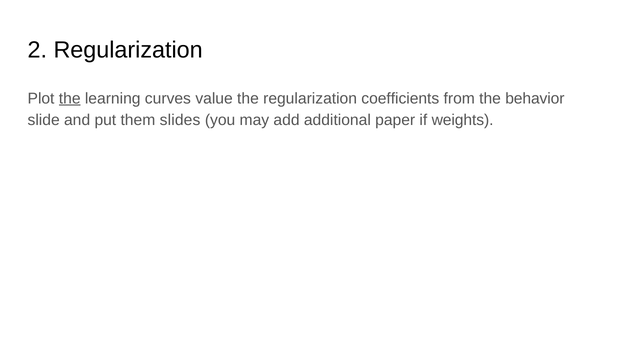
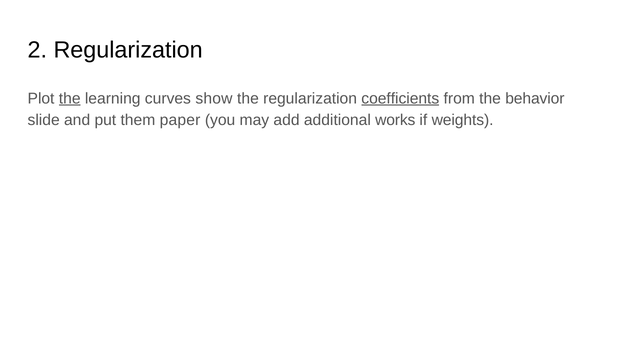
value: value -> show (214, 98)
coefficients underline: none -> present (400, 98)
slides: slides -> paper (180, 120)
paper: paper -> works (395, 120)
